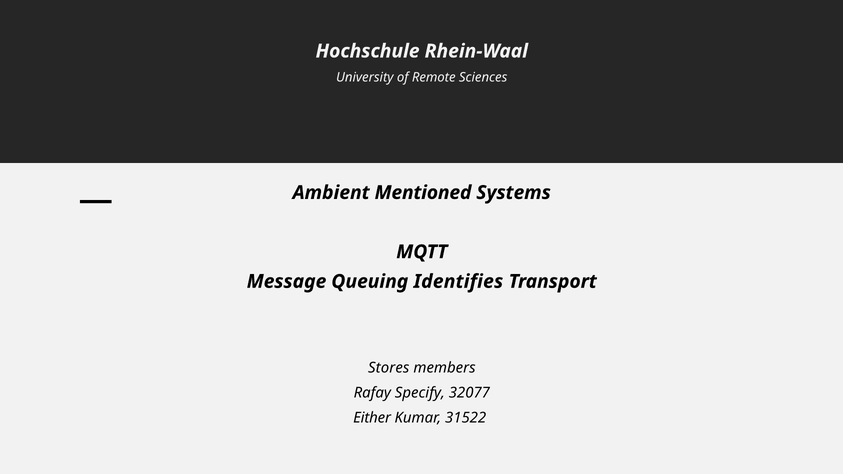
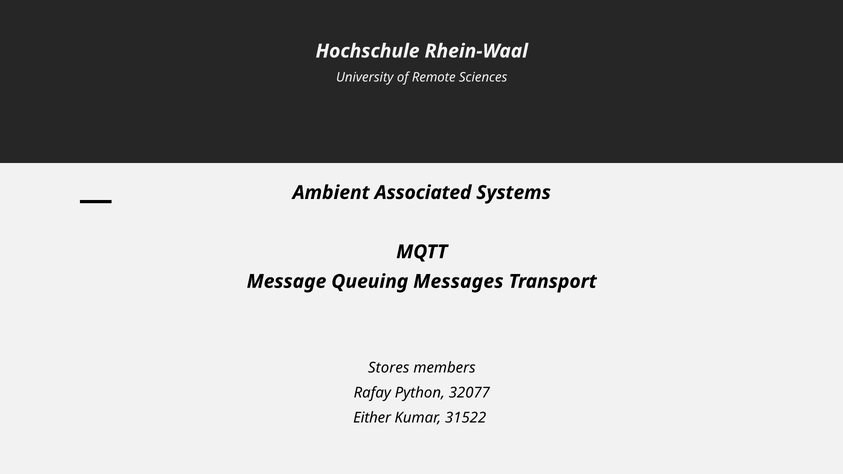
Mentioned: Mentioned -> Associated (423, 193)
Identifies: Identifies -> Messages (458, 282)
Specify: Specify -> Python (420, 393)
